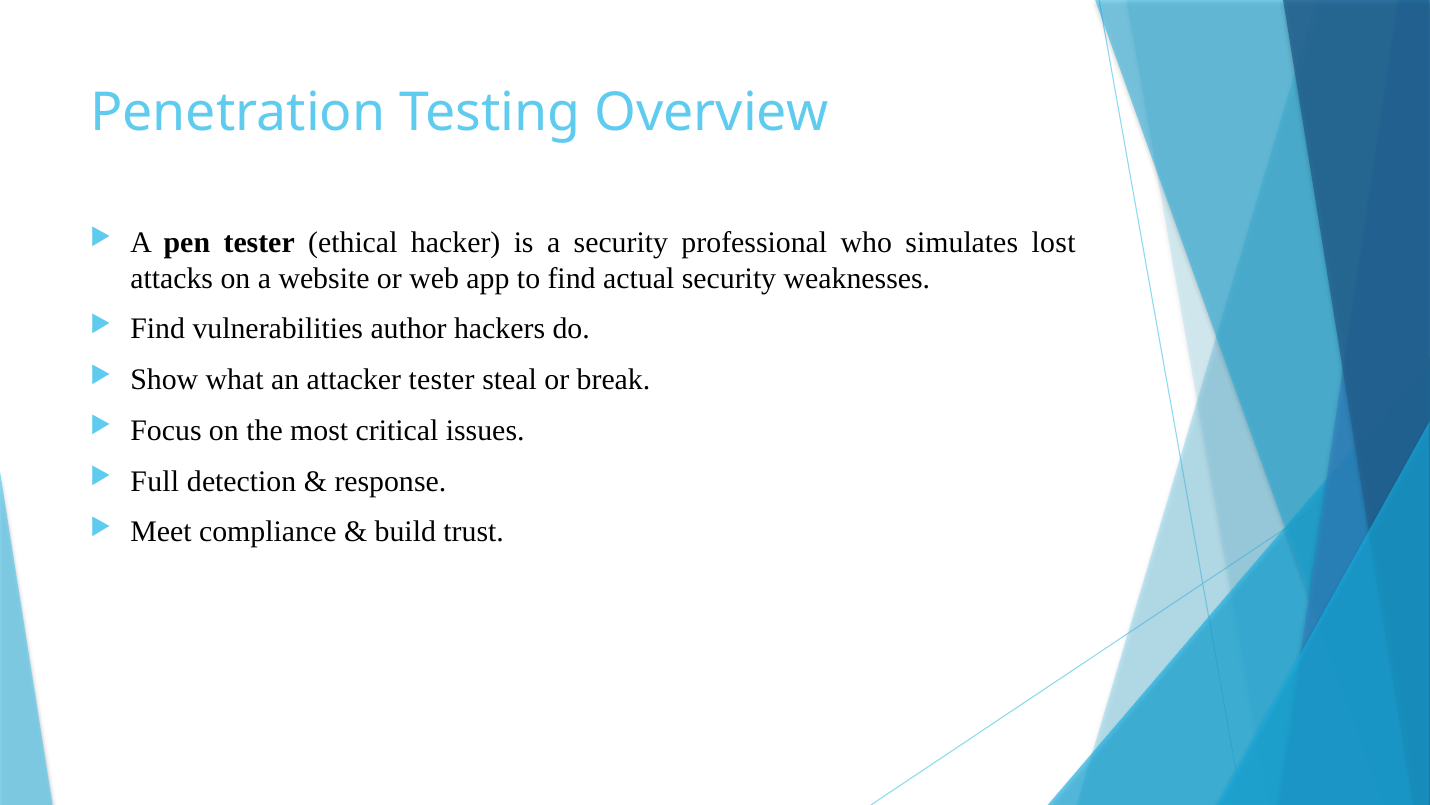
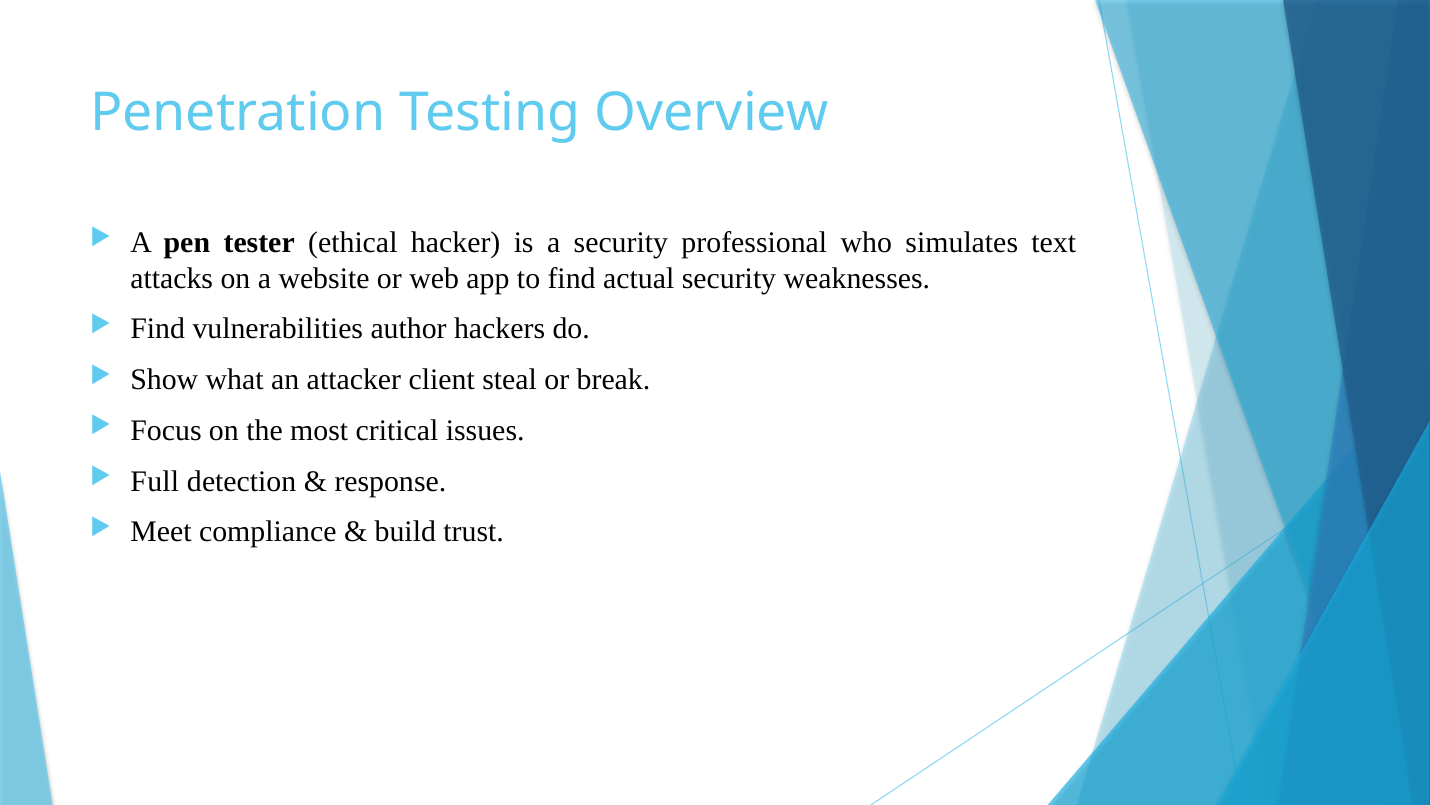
lost: lost -> text (1054, 242)
attacker tester: tester -> client (442, 379)
